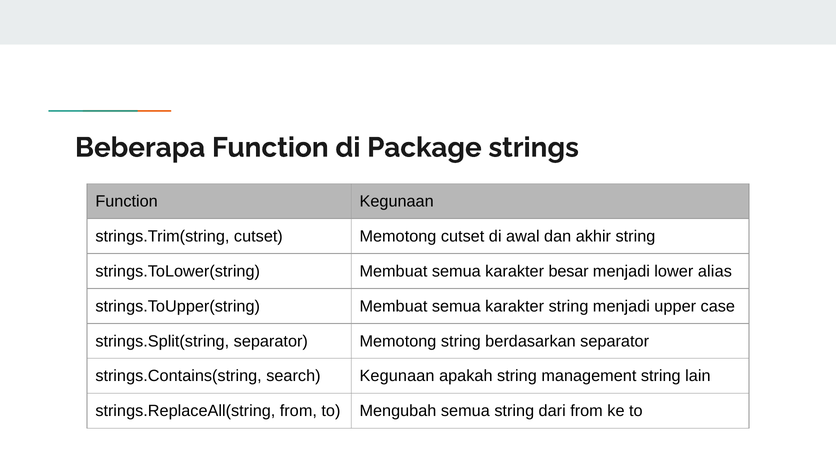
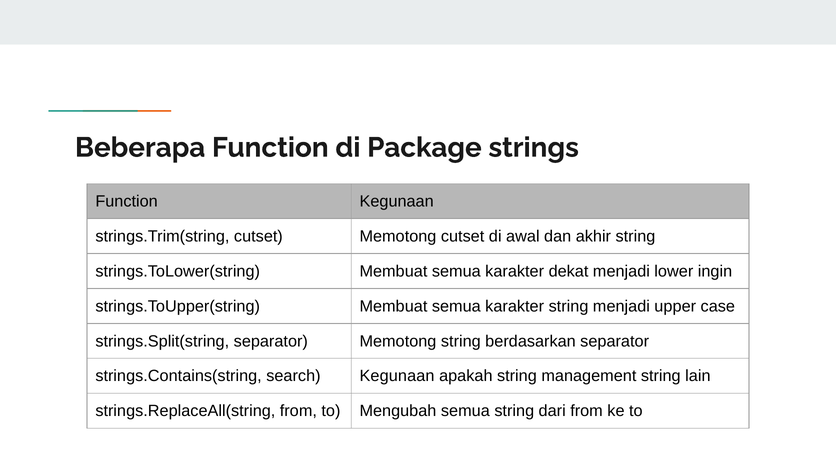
besar: besar -> dekat (569, 271)
alias: alias -> ingin (715, 271)
